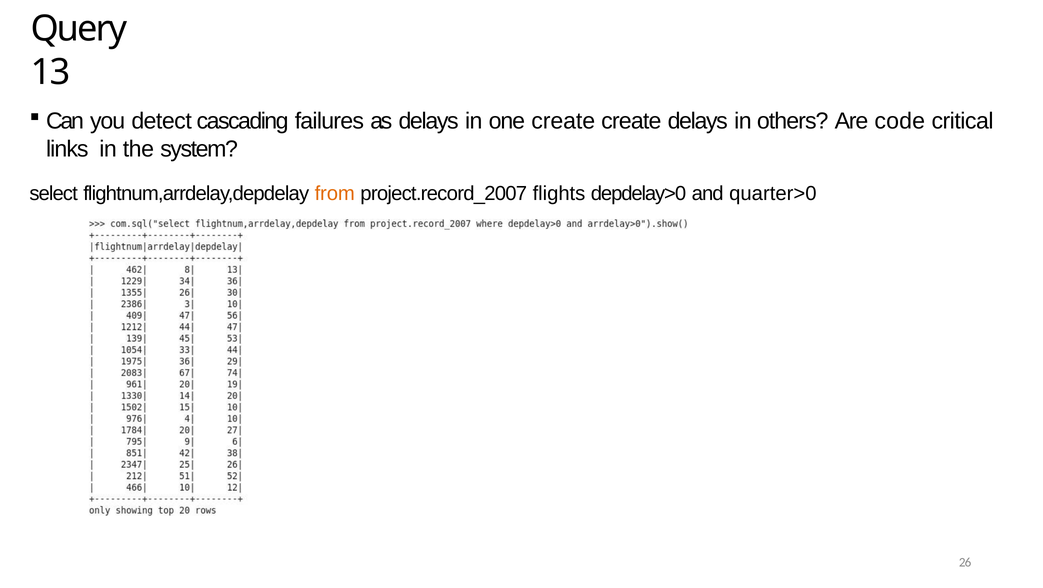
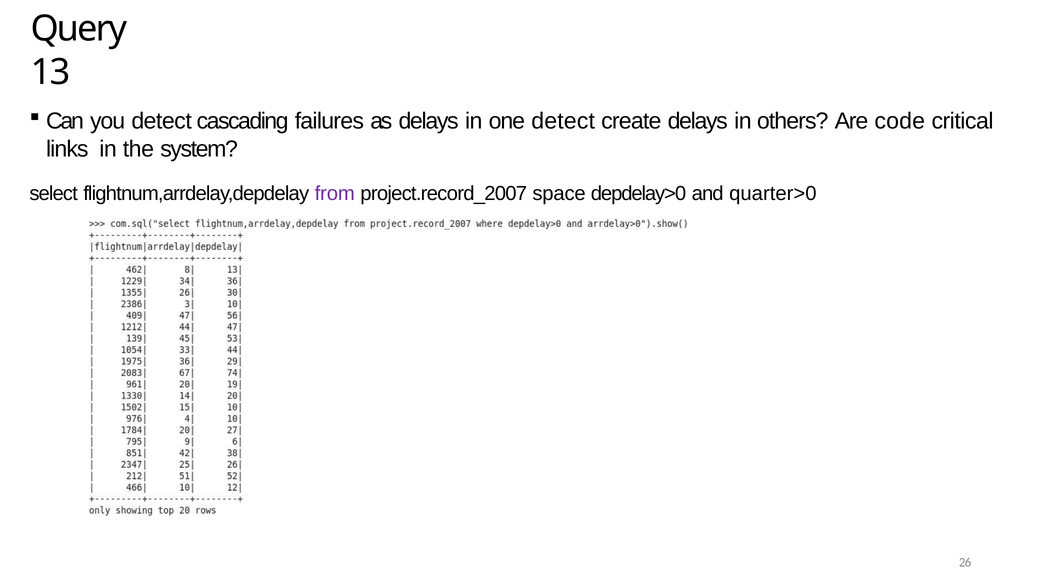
one create: create -> detect (563, 121)
from colour: orange -> purple (335, 193)
flights: flights -> space (559, 193)
